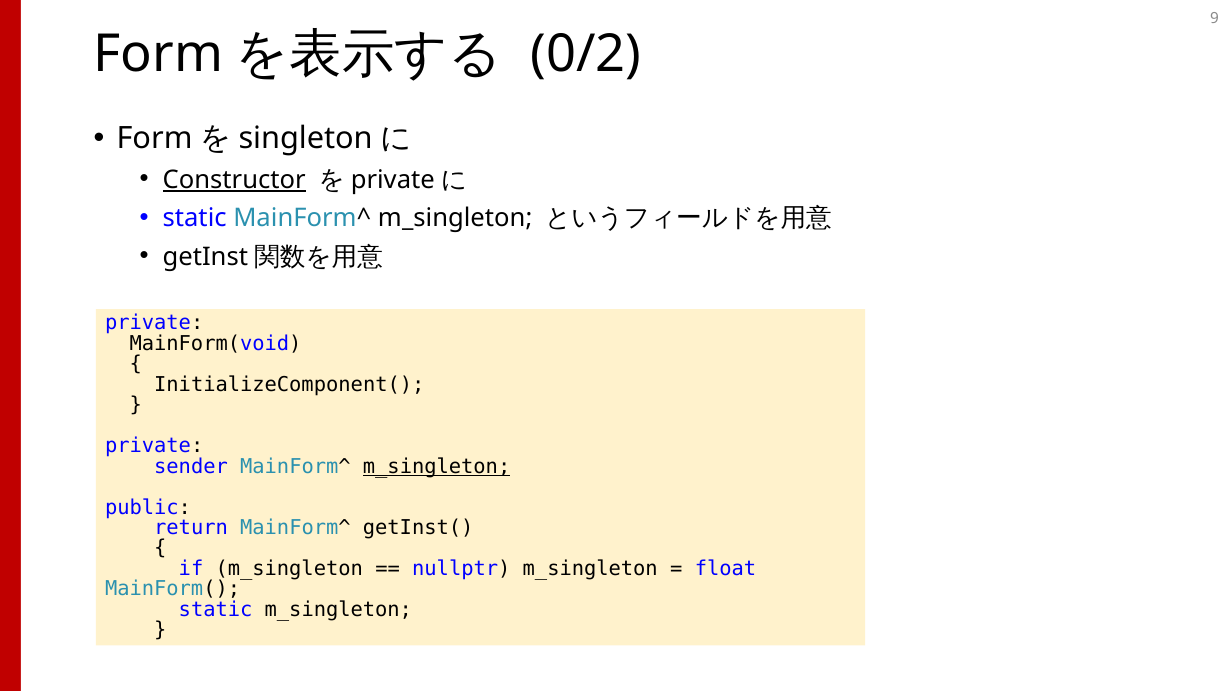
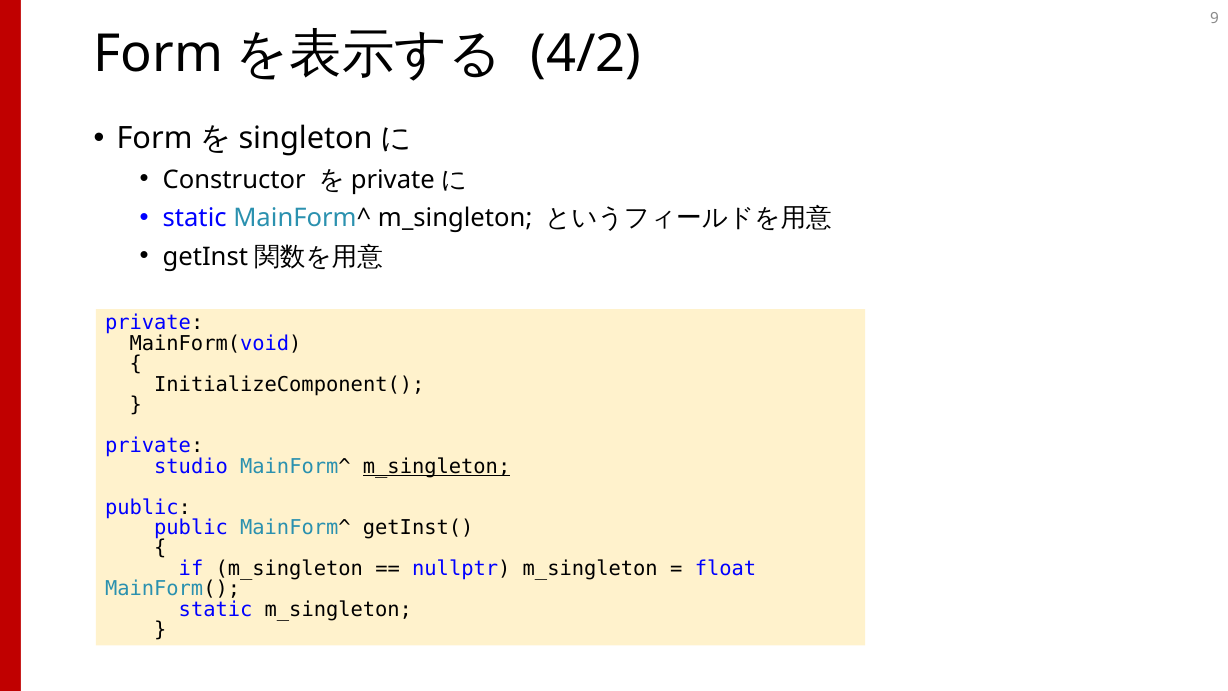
0/2: 0/2 -> 4/2 (586, 54)
Constructor underline: present -> none (234, 180)
sender: sender -> studio (191, 466)
return: return -> public (191, 528)
